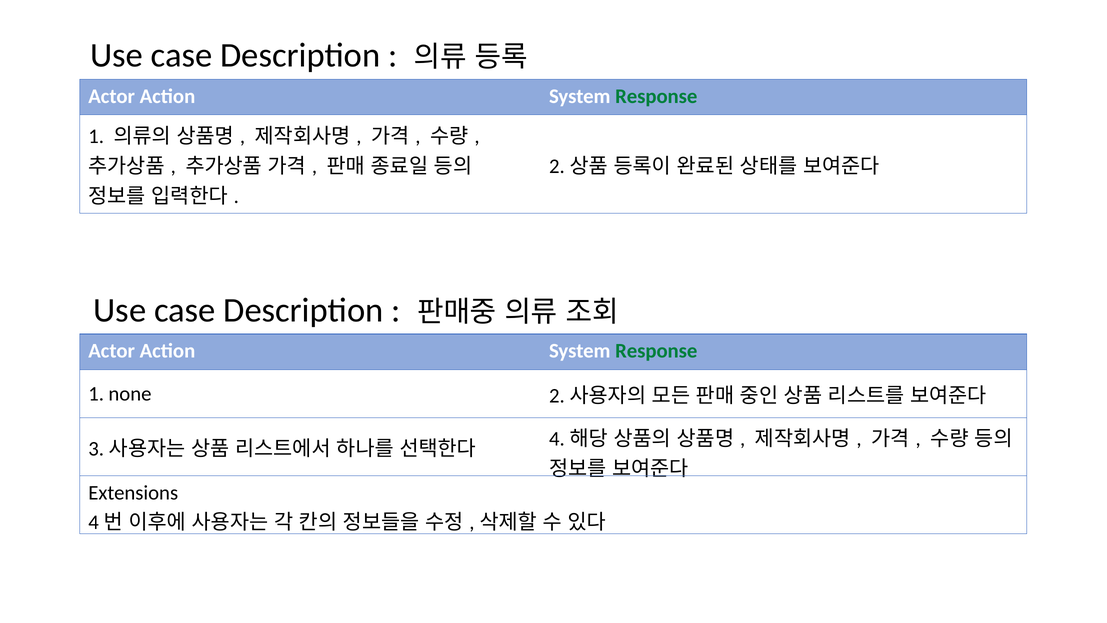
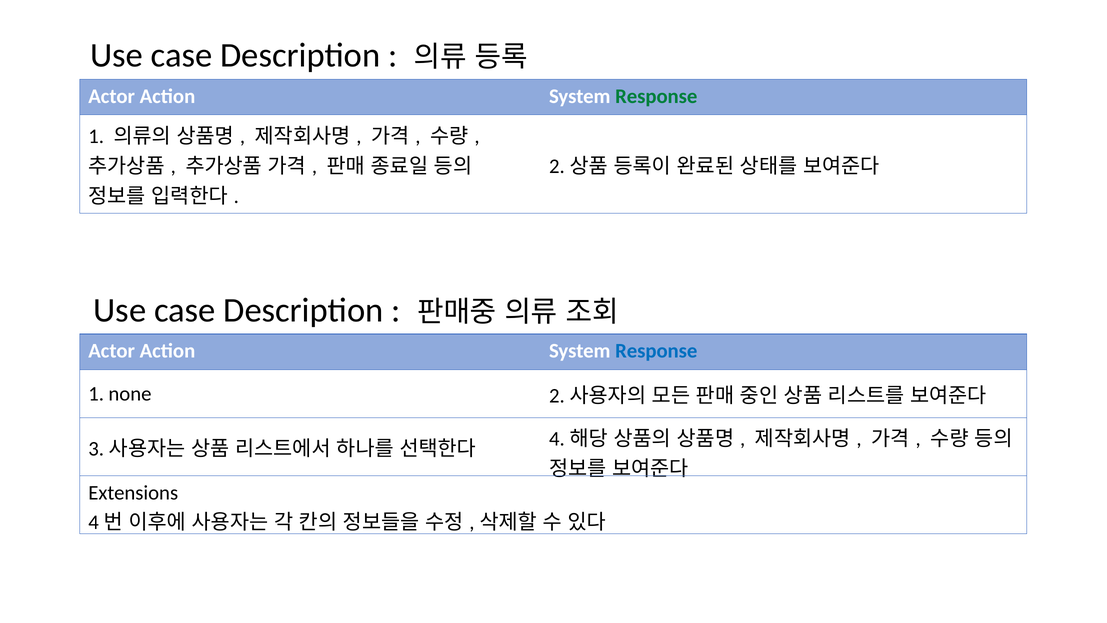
Response colour: green -> blue (656, 351)
